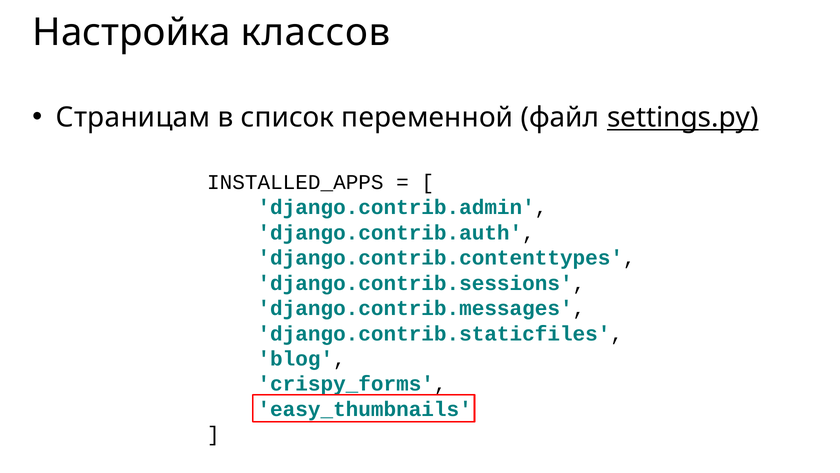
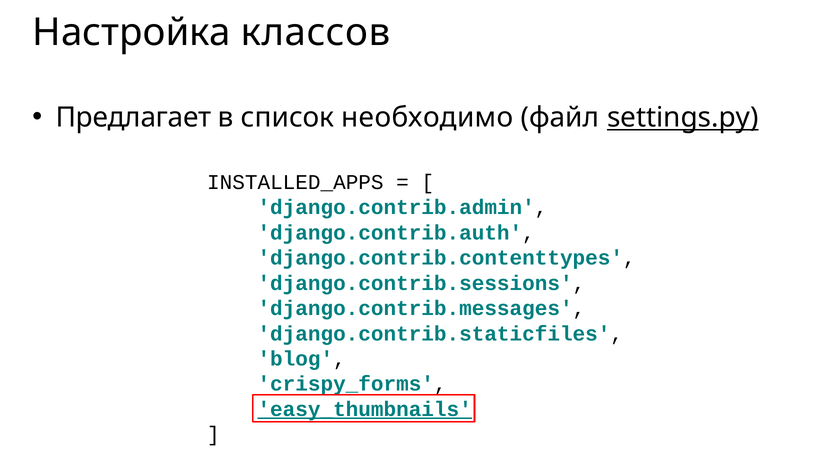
Страницам: Страницам -> Предлагает (133, 118)
переменной: переменной -> необходимо (427, 118)
easy_thumbnails underline: none -> present (365, 409)
